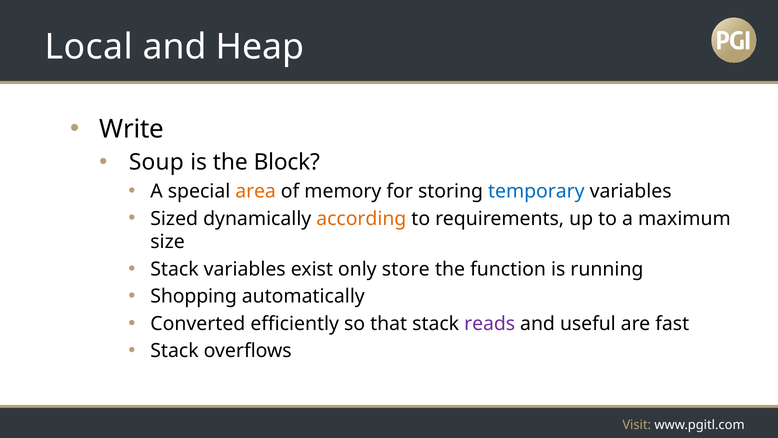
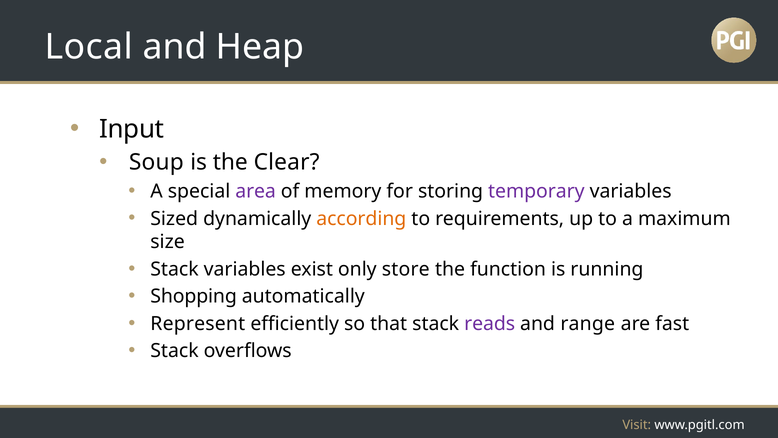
Write: Write -> Input (132, 129)
Block: Block -> Clear (287, 162)
area colour: orange -> purple (256, 191)
temporary colour: blue -> purple (536, 191)
Converted: Converted -> Represent (198, 323)
useful: useful -> range (588, 323)
